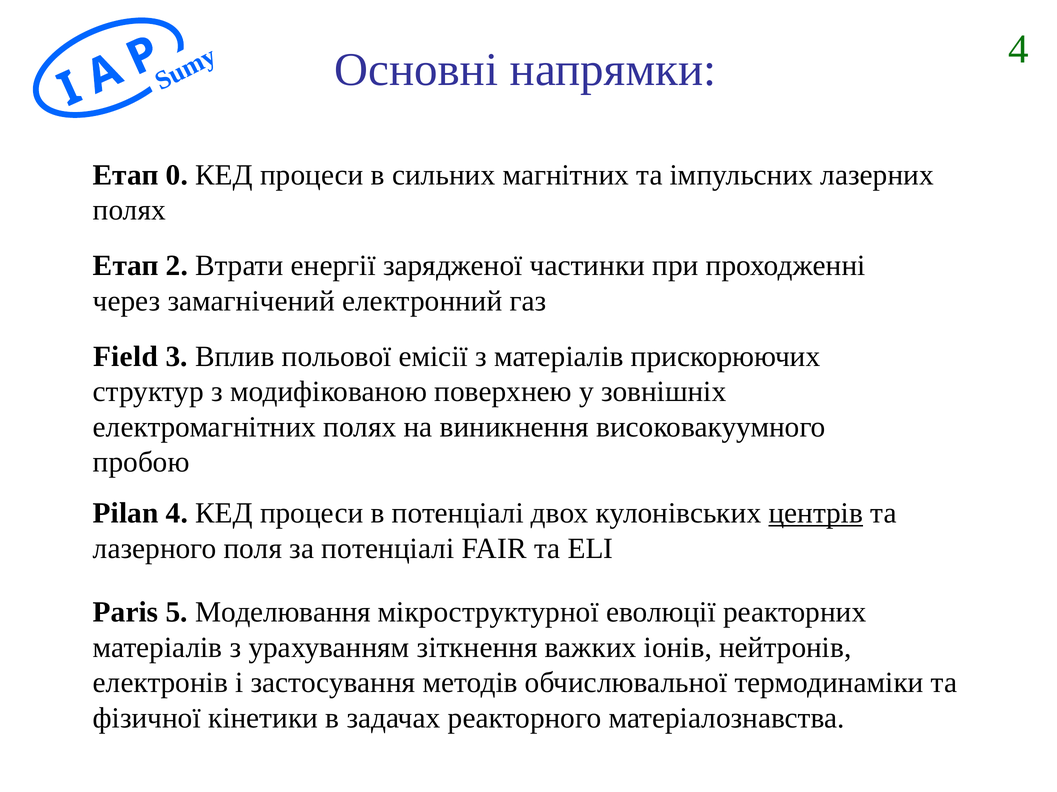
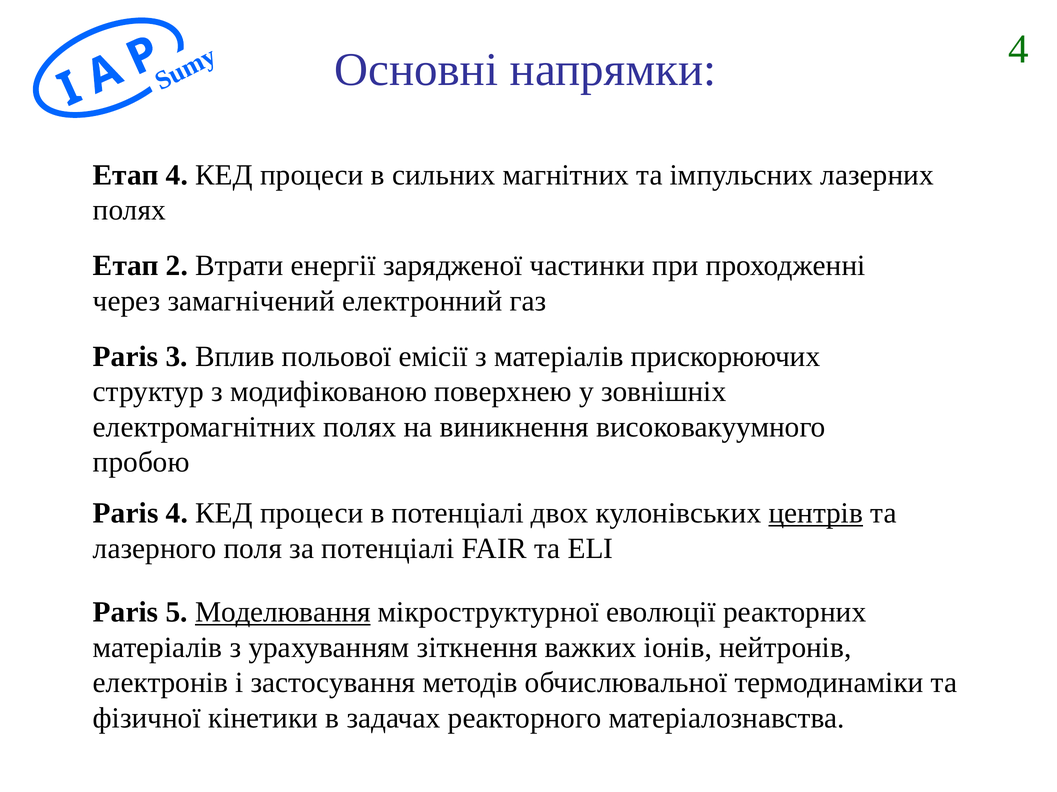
Етап 0: 0 -> 4 (177, 175)
Field: Field -> Paris (126, 357)
Pilan: Pilan -> Paris (126, 514)
Моделювання underline: none -> present (283, 613)
